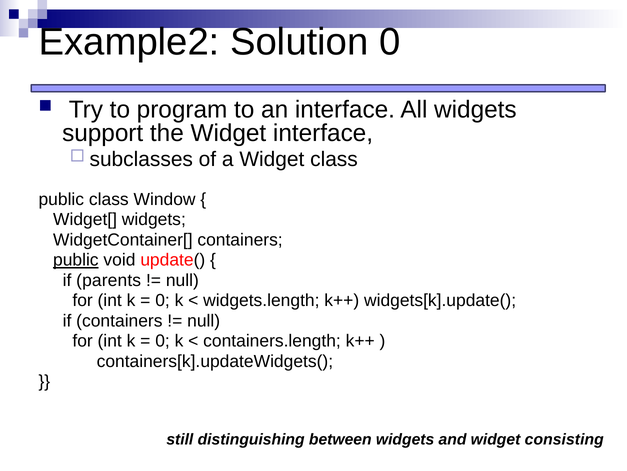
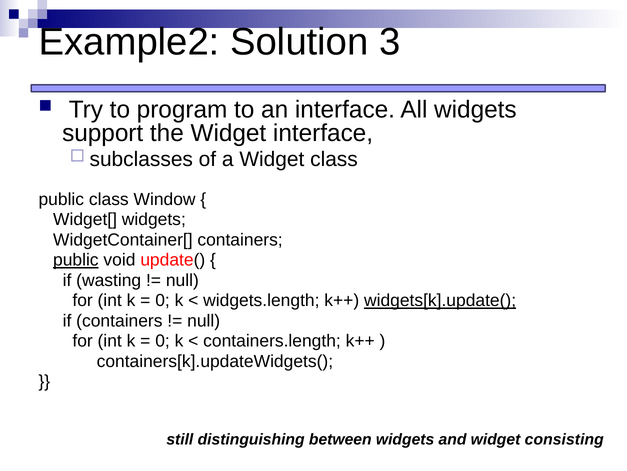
Solution 0: 0 -> 3 (390, 42)
parents: parents -> wasting (109, 280)
widgets[k].update( underline: none -> present (440, 300)
